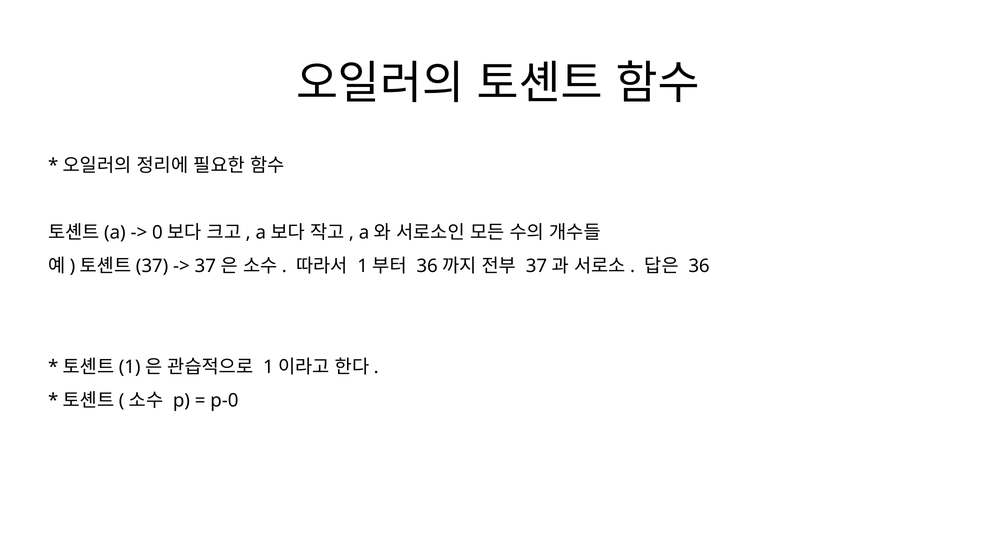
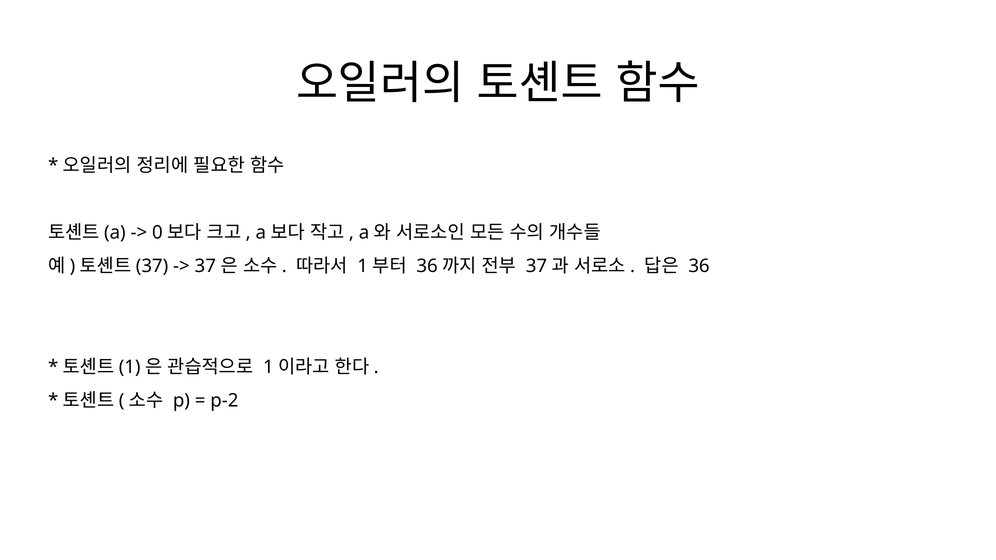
p-0: p-0 -> p-2 (224, 401)
